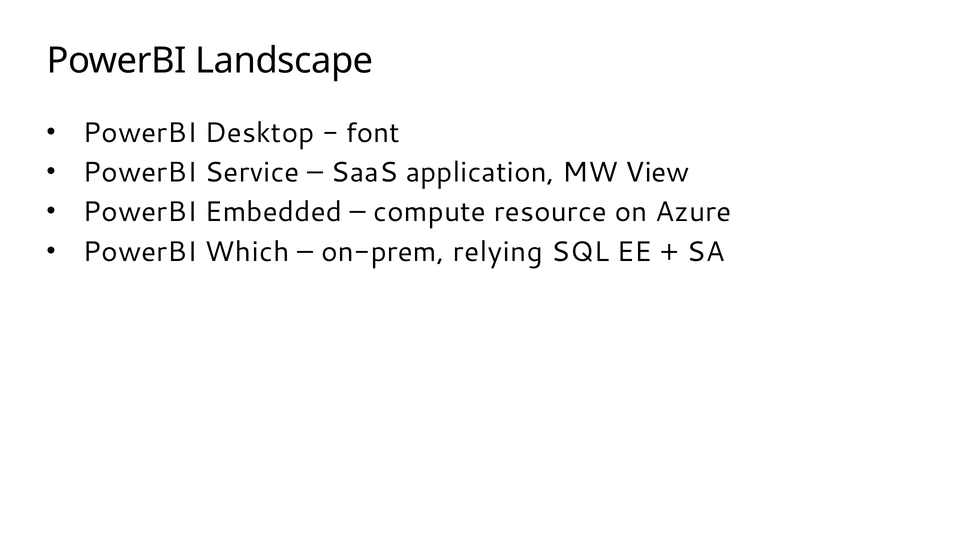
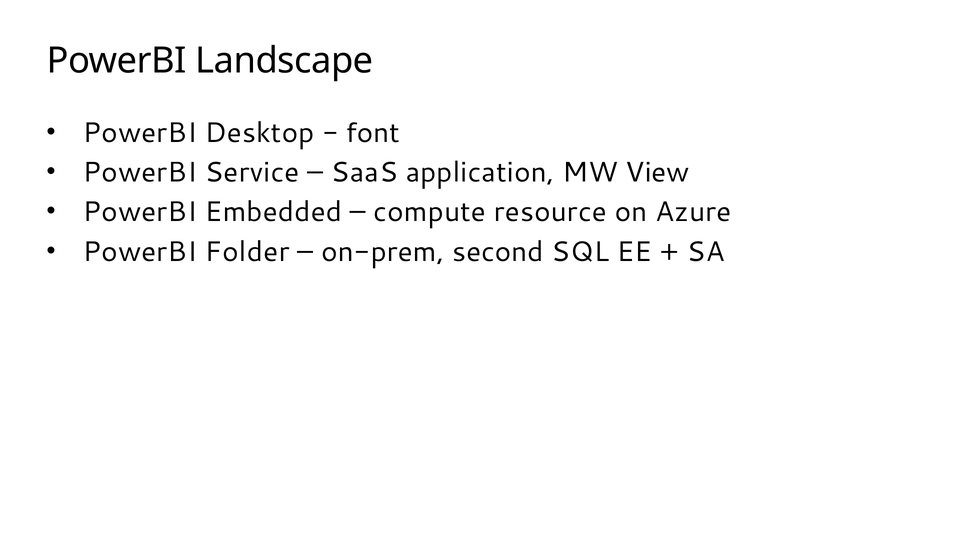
Which: Which -> Folder (247, 252)
relying: relying -> second (498, 252)
